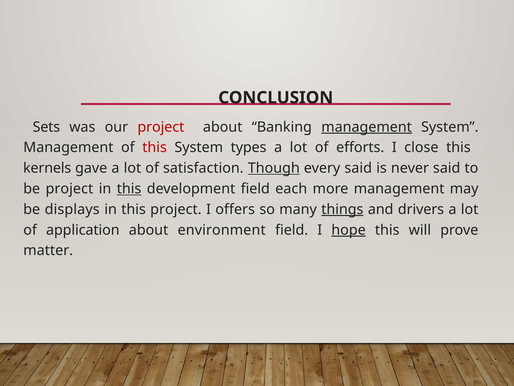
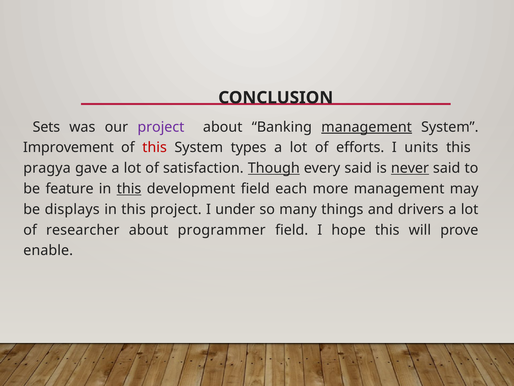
project colour: red -> purple (161, 127)
Management: Management -> Improvement (68, 147)
close: close -> units (421, 147)
kernels: kernels -> pragya (47, 168)
never underline: none -> present (410, 168)
be project: project -> feature (70, 189)
offers: offers -> under (235, 209)
things underline: present -> none (342, 209)
application: application -> researcher (83, 230)
environment: environment -> programmer (222, 230)
hope underline: present -> none (349, 230)
matter: matter -> enable (48, 250)
